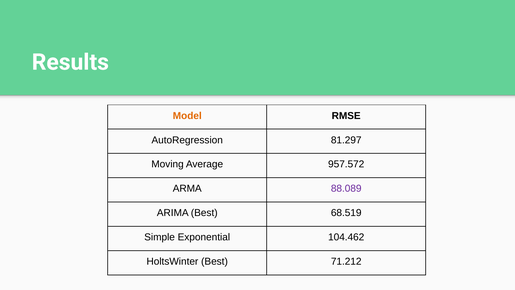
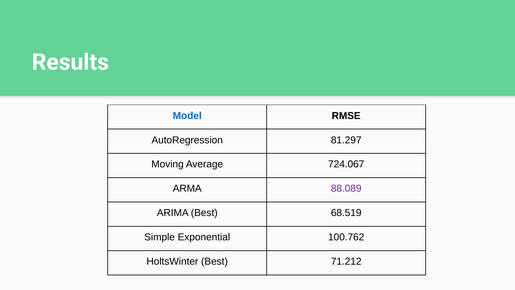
Model colour: orange -> blue (187, 116)
957.572: 957.572 -> 724.067 (346, 164)
104.462: 104.462 -> 100.762 (346, 237)
